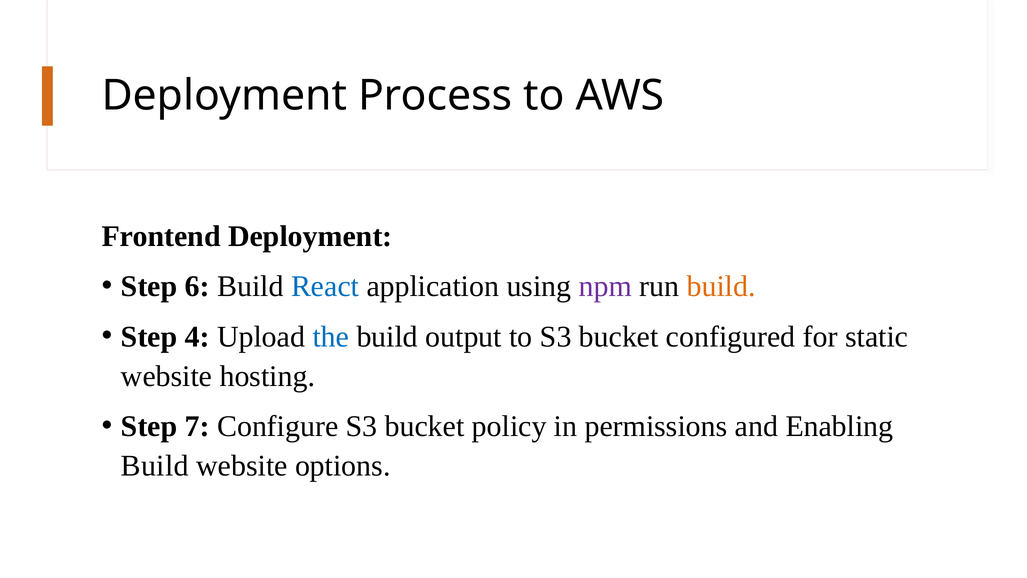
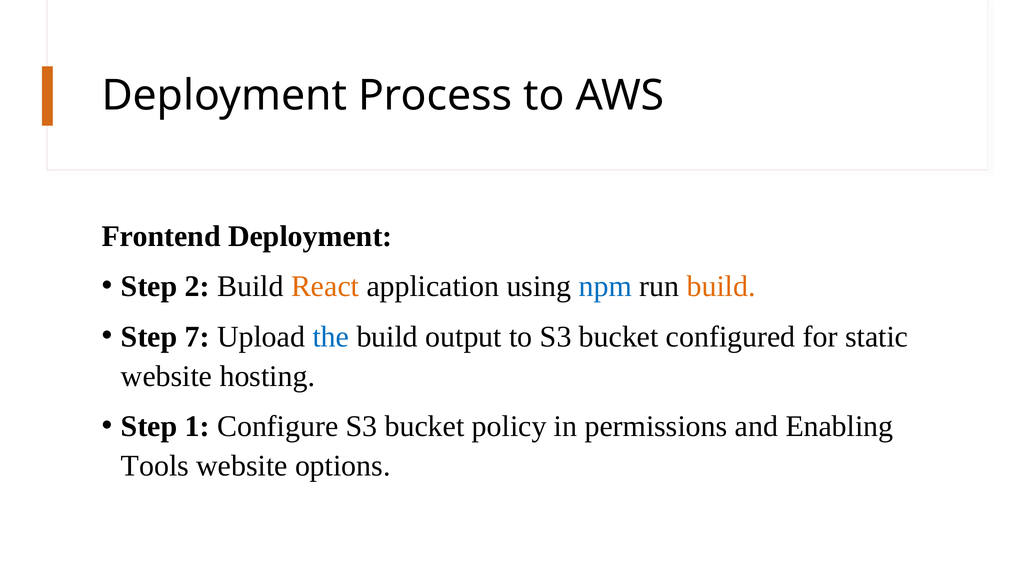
6: 6 -> 2 (197, 286)
React colour: blue -> orange (325, 286)
npm colour: purple -> blue (605, 286)
4: 4 -> 7 (197, 336)
7: 7 -> 1 (197, 426)
Build: Build -> Tools (155, 466)
